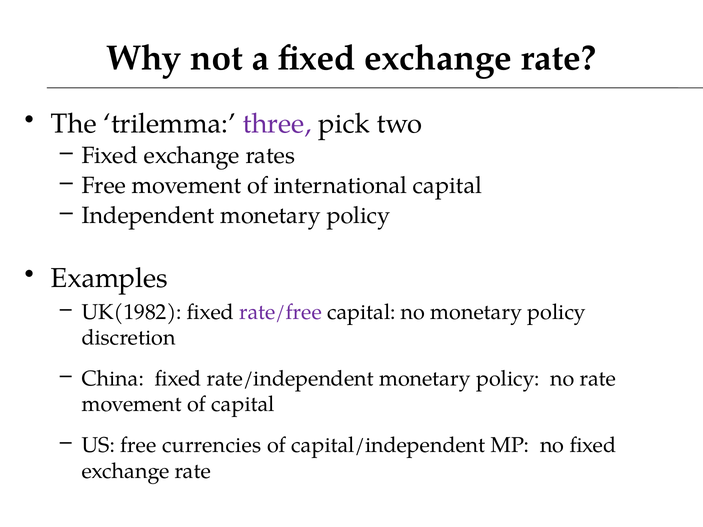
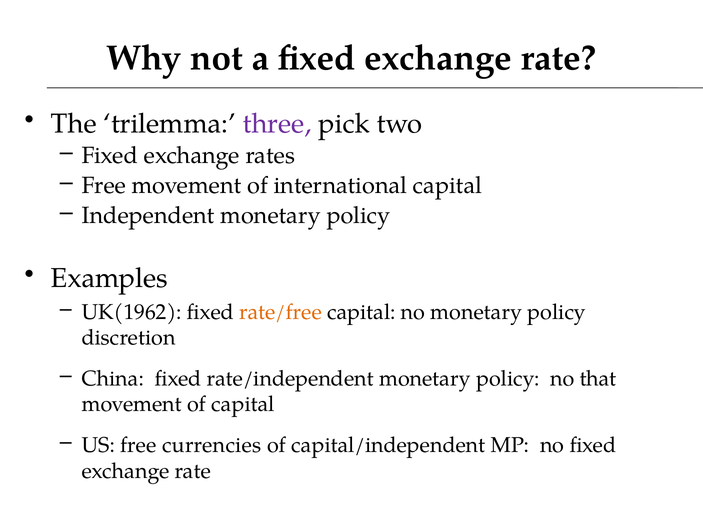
UK(1982: UK(1982 -> UK(1962 (132, 312)
rate/free colour: purple -> orange (281, 312)
no rate: rate -> that (598, 379)
